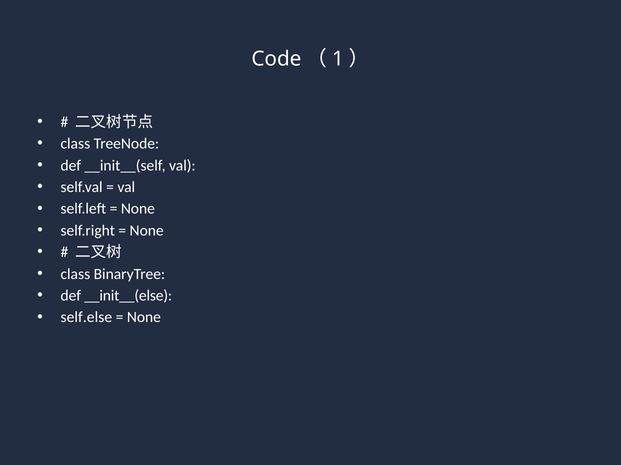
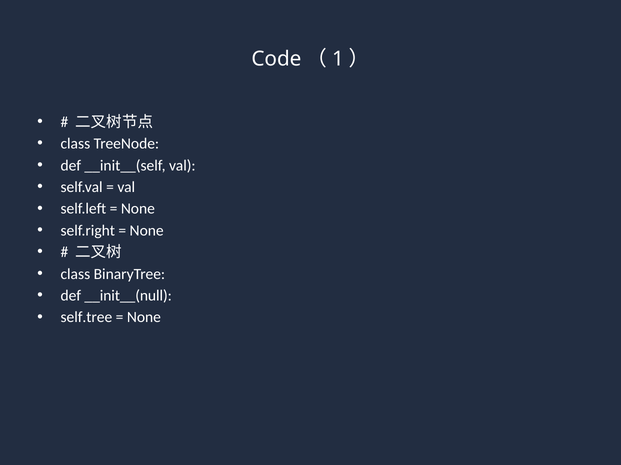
__init__(else: __init__(else -> __init__(null (128, 296)
self.else: self.else -> self.tree (86, 318)
